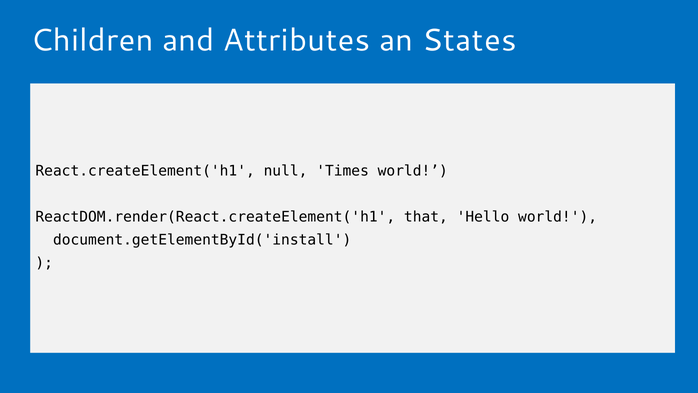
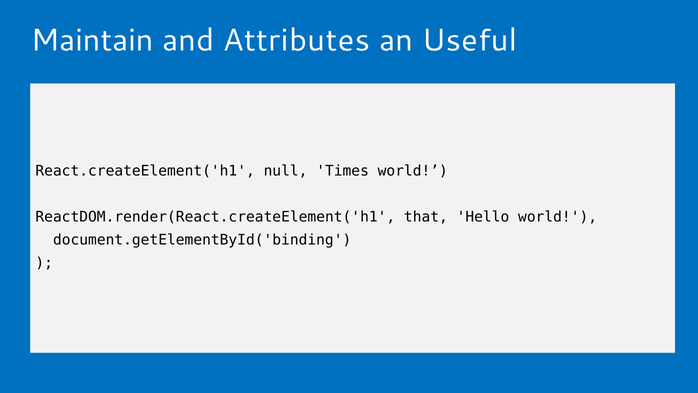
Children: Children -> Maintain (92, 40)
States: States -> Useful (470, 40)
document.getElementById('install: document.getElementById('install -> document.getElementById('binding (202, 240)
